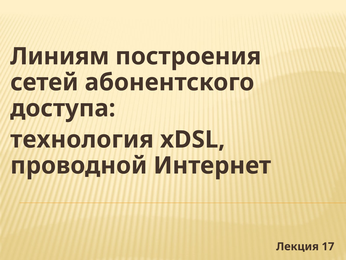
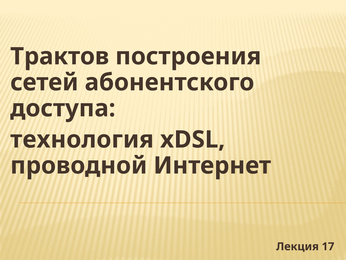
Линиям: Линиям -> Трактов (60, 56)
